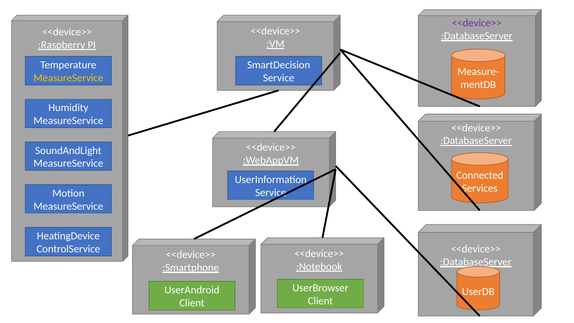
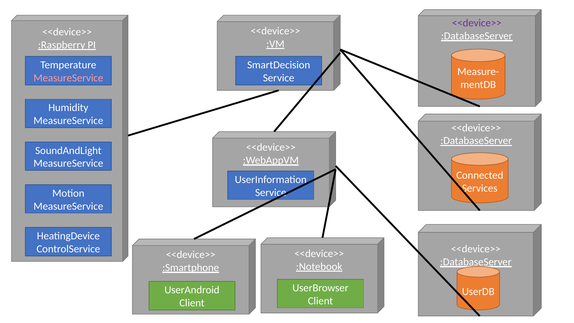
MeasureService colour: yellow -> pink (68, 78)
